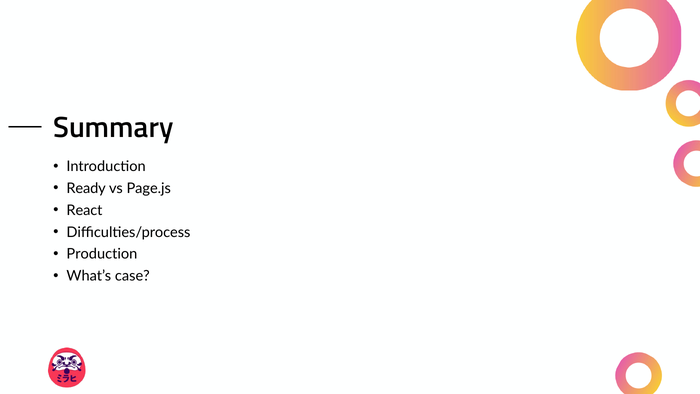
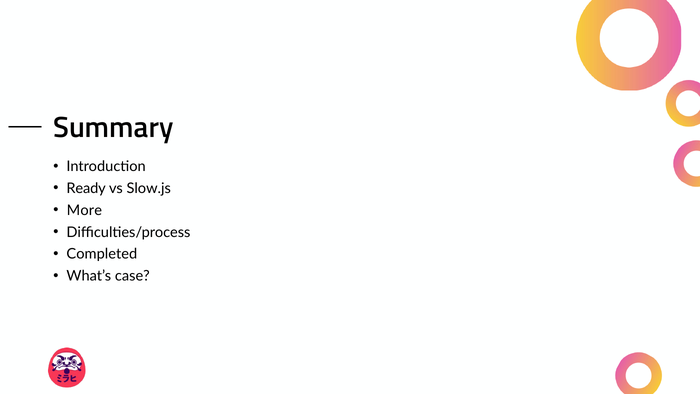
Page.js: Page.js -> Slow.js (149, 188)
React: React -> More (84, 210)
Production: Production -> Completed (102, 254)
